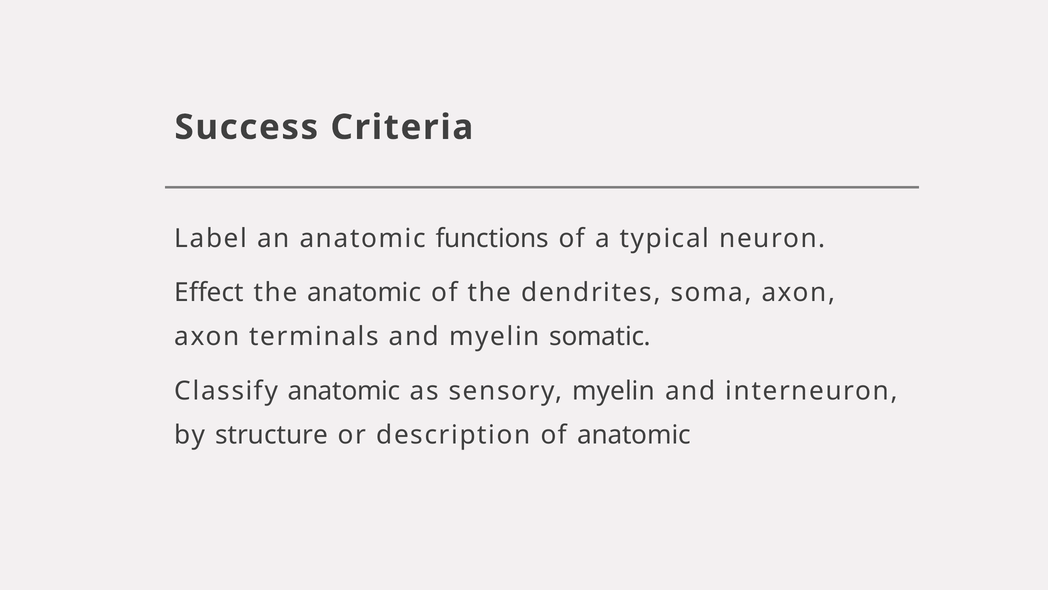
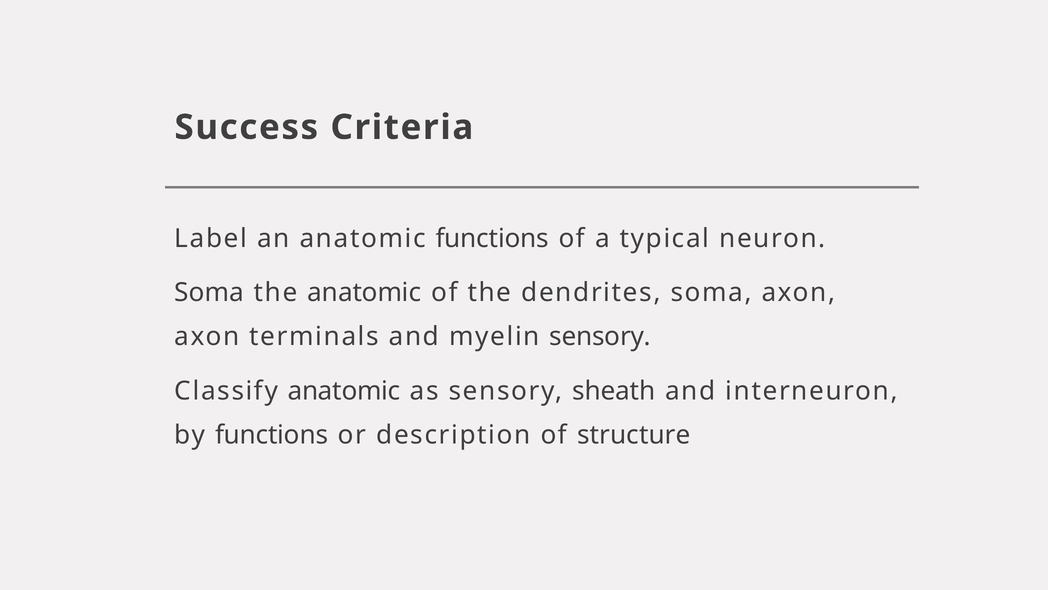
Effect: Effect -> Soma (209, 292)
myelin somatic: somatic -> sensory (600, 336)
sensory myelin: myelin -> sheath (614, 391)
by structure: structure -> functions (272, 435)
of anatomic: anatomic -> structure (634, 435)
